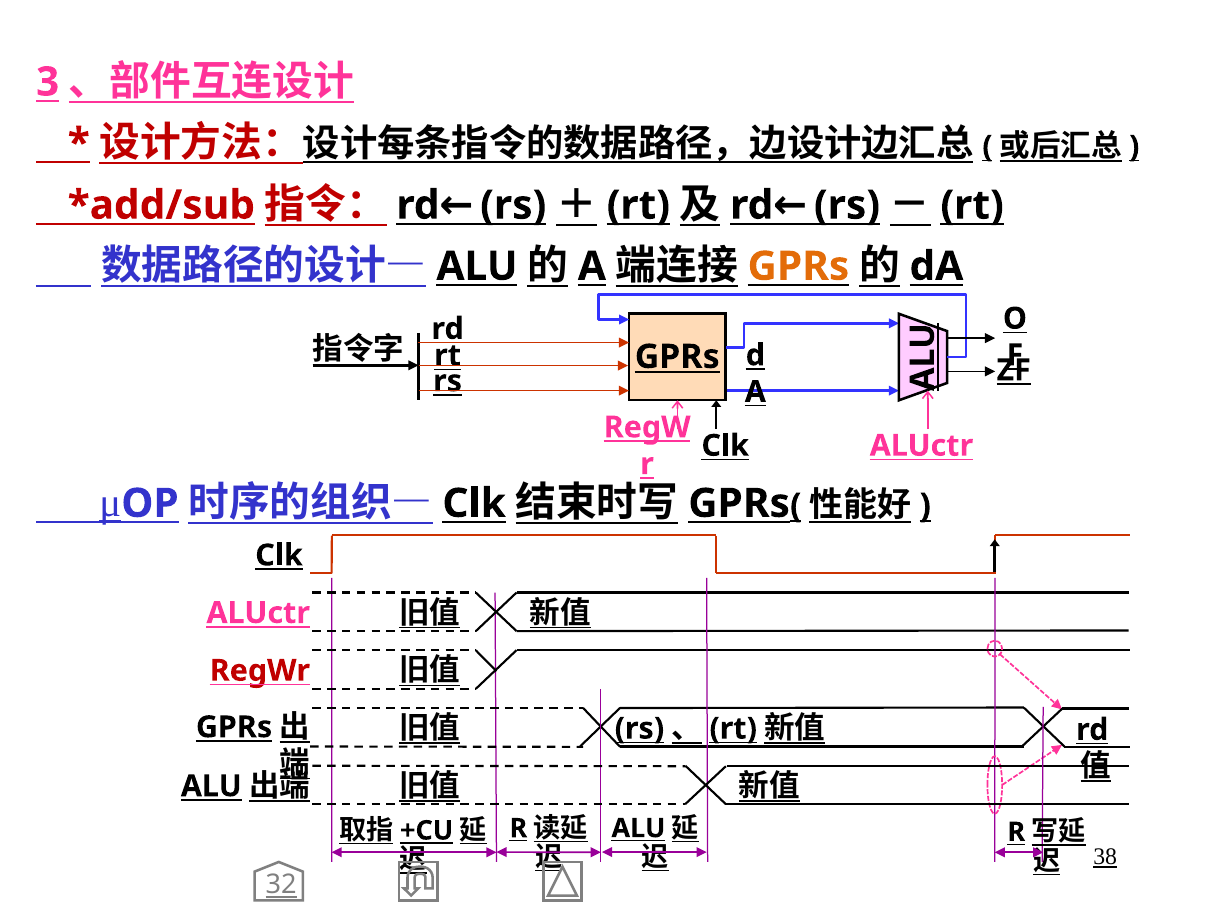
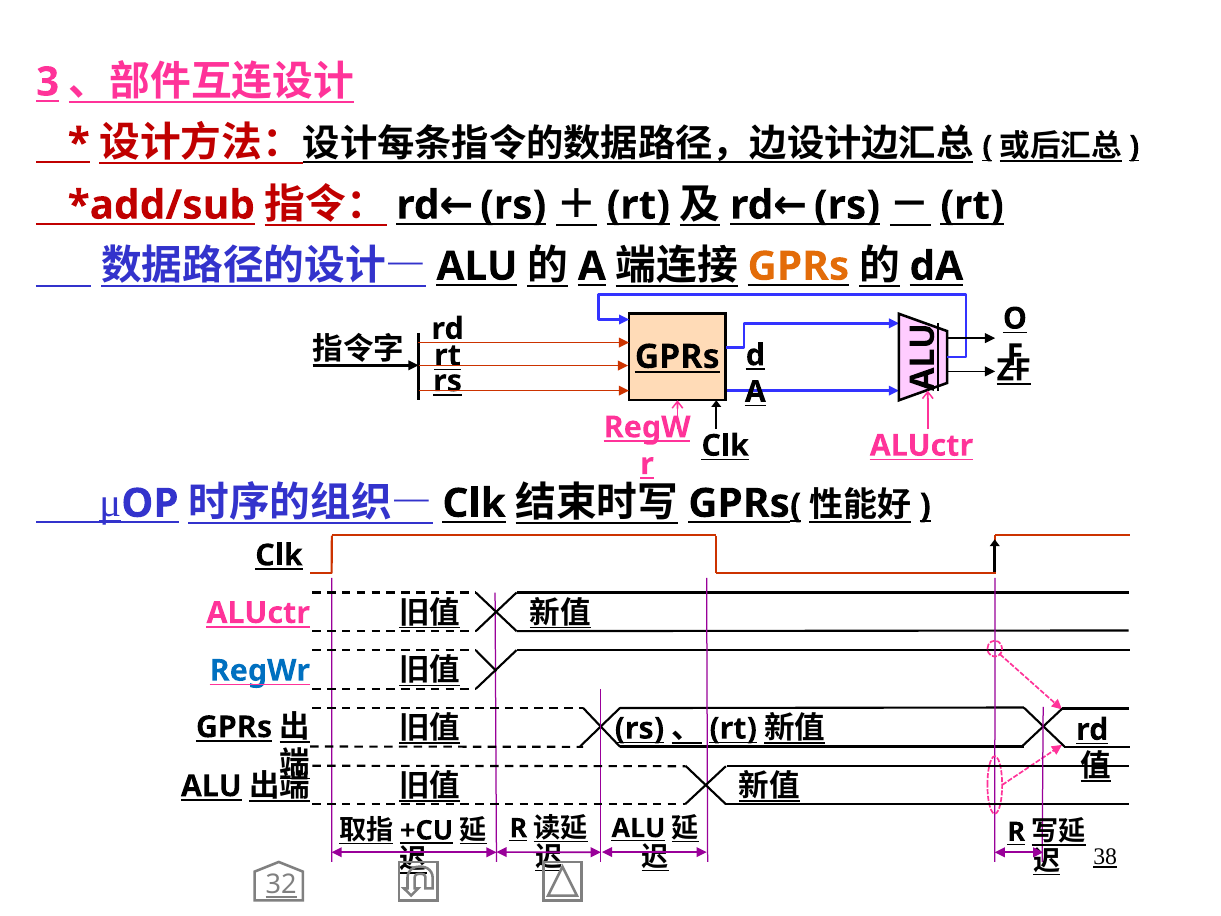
RegWr colour: red -> blue (260, 670)
